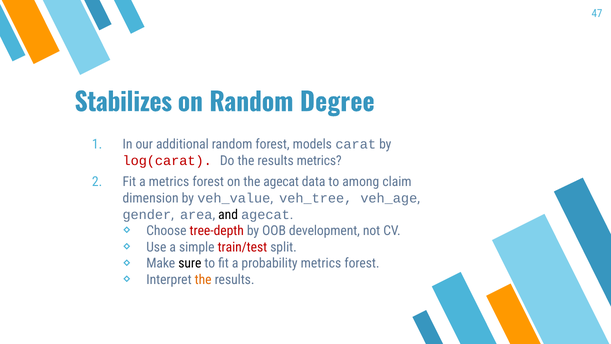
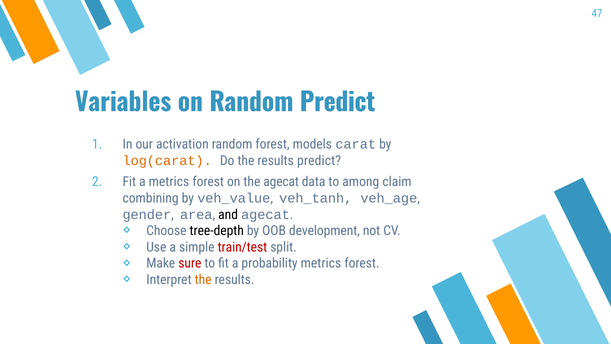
Stabilizes: Stabilizes -> Variables (123, 103)
Random Degree: Degree -> Predict (338, 103)
additional: additional -> activation (182, 144)
log(carat colour: red -> orange (167, 160)
results metrics: metrics -> predict (319, 160)
dimension: dimension -> combining (151, 198)
veh_tree: veh_tree -> veh_tanh (316, 198)
tree-depth colour: red -> black (217, 231)
sure colour: black -> red (190, 263)
